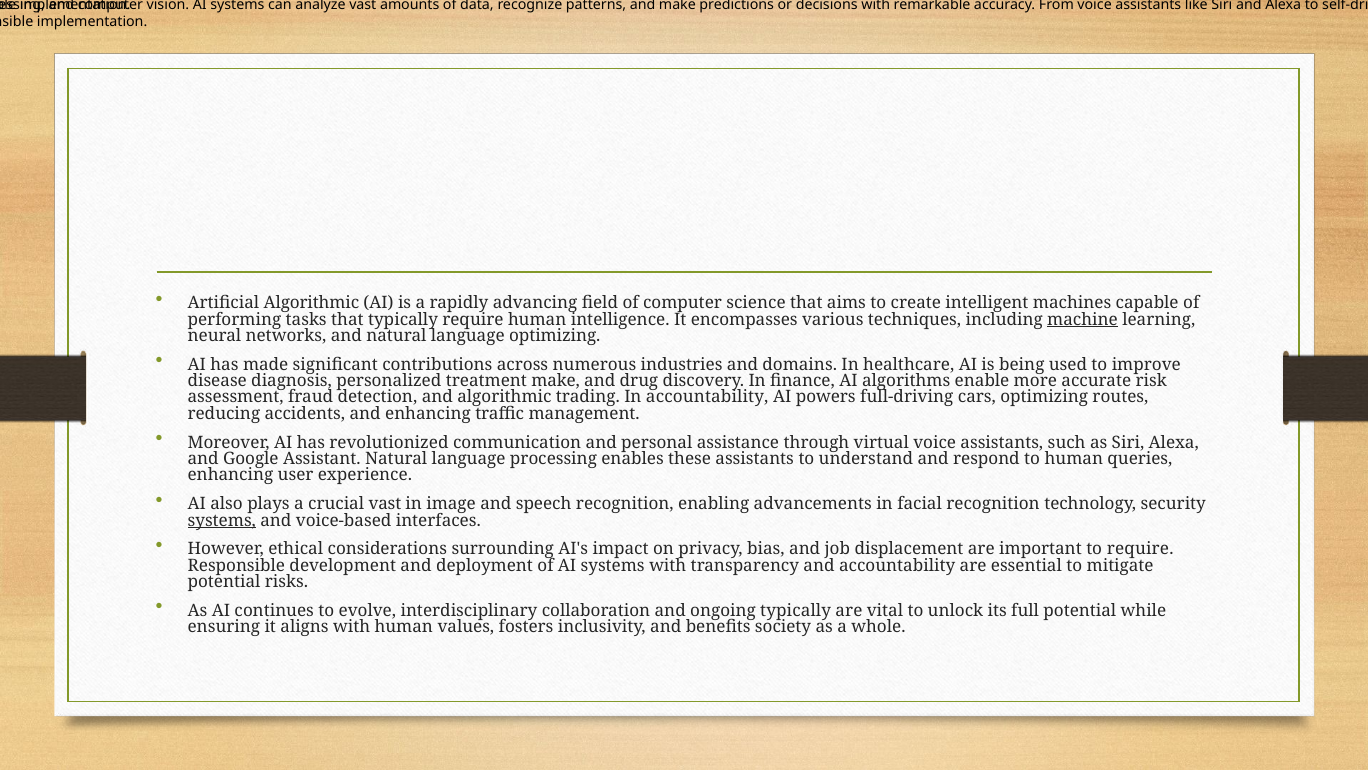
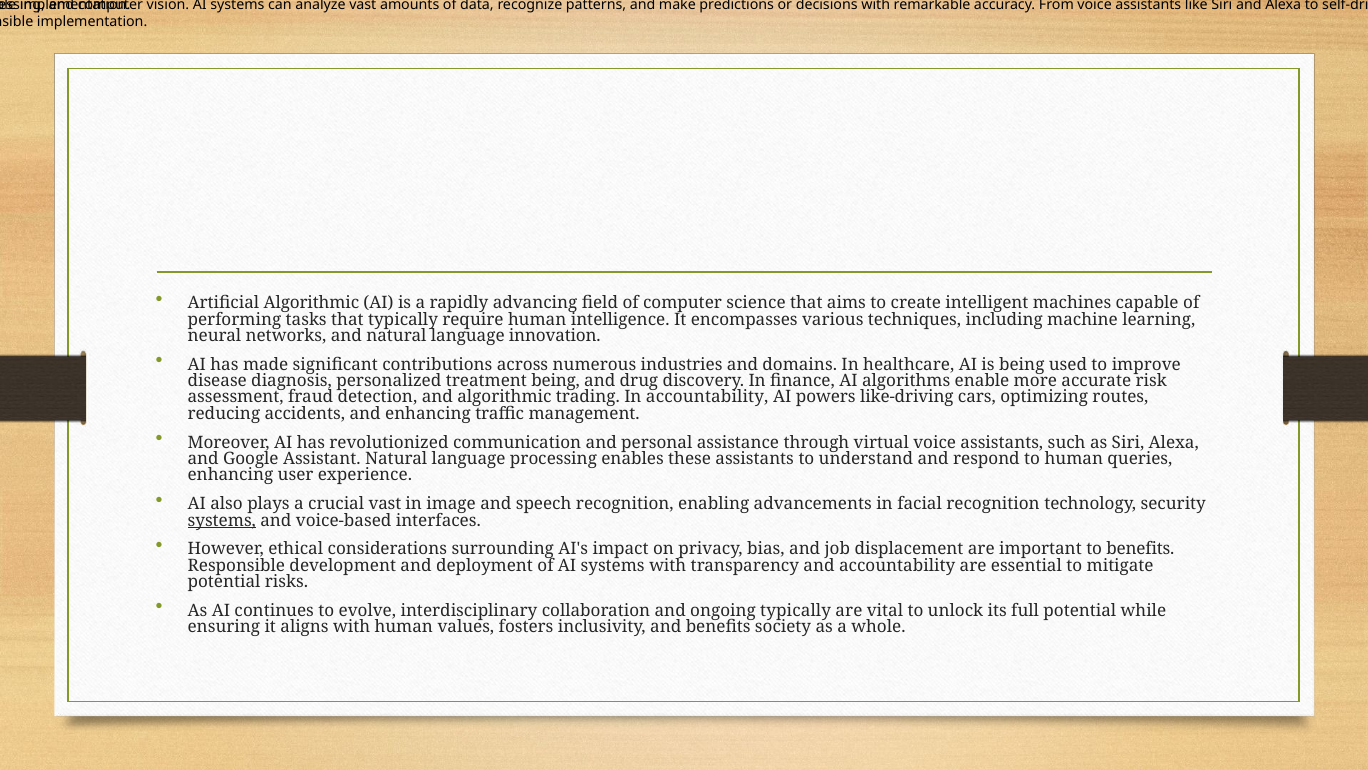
machine underline: present -> none (1083, 319)
language optimizing: optimizing -> innovation (555, 336)
treatment make: make -> being (556, 381)
full-driving: full-driving -> like-driving (907, 397)
to require: require -> benefits (1140, 549)
